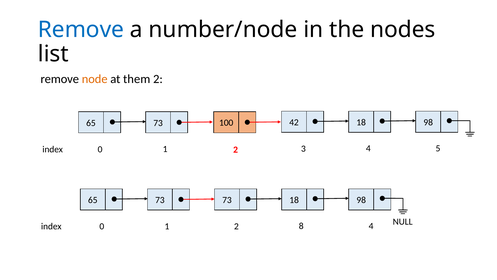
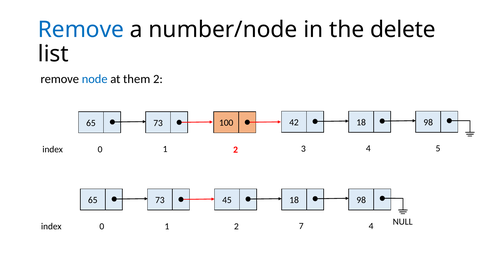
nodes: nodes -> delete (403, 29)
node colour: orange -> blue (95, 79)
73 73: 73 -> 45 (227, 200)
8: 8 -> 7 (301, 226)
